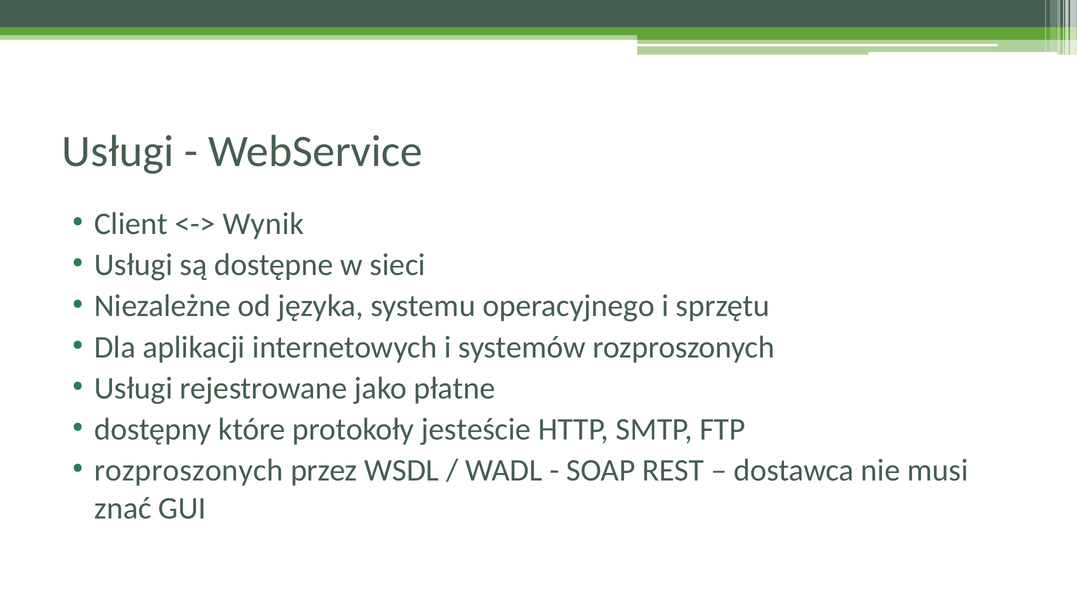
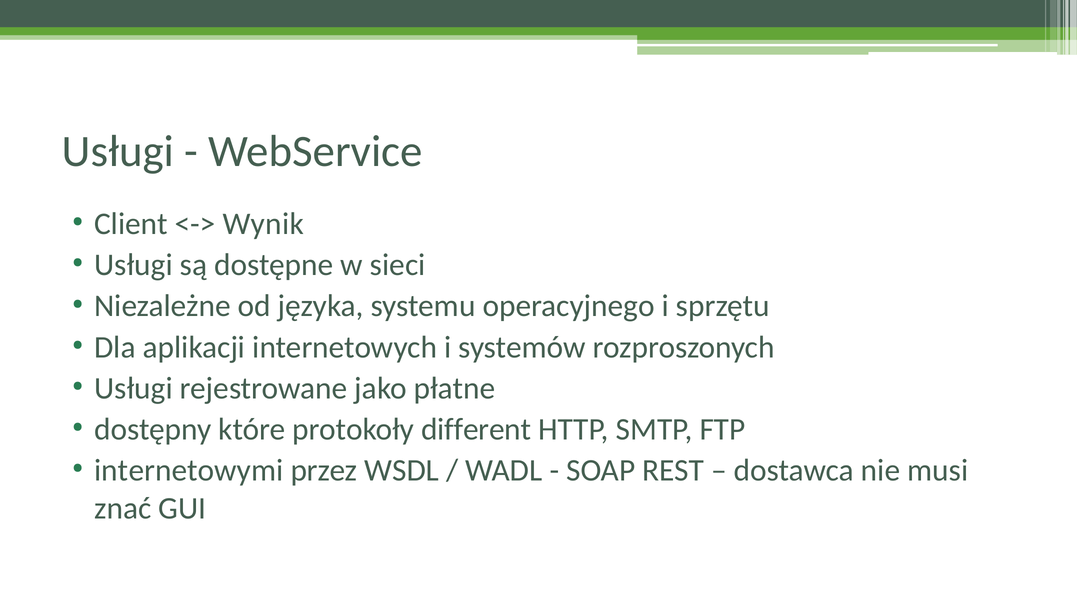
jesteście: jesteście -> different (476, 429)
rozproszonych: rozproszonych -> internetowymi (189, 470)
